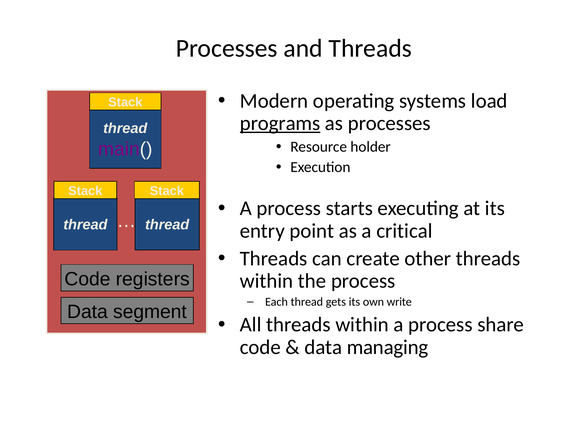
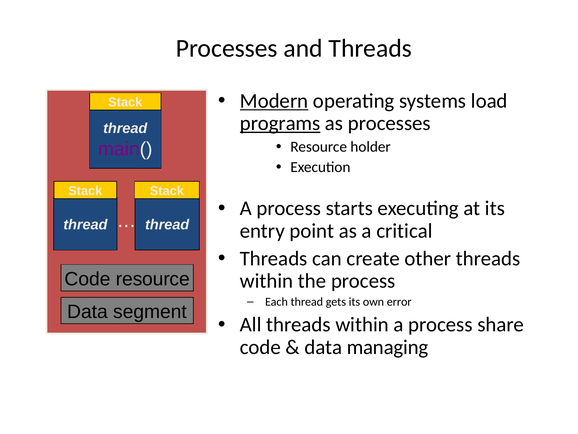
Modern underline: none -> present (274, 101)
Code registers: registers -> resource (153, 279)
write: write -> error (399, 301)
